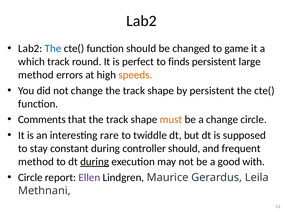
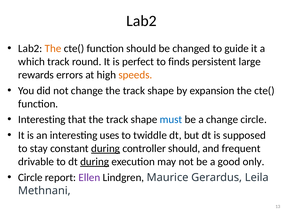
The colour: blue -> orange (53, 49)
game: game -> guide (237, 49)
method: method -> rewards (36, 75)
by persistent: persistent -> expansion (212, 91)
Comments: Comments -> Interesting (42, 120)
must colour: orange -> blue (171, 120)
rare: rare -> uses (110, 135)
during underline: none -> present (106, 149)
method: method -> drivable (36, 162)
with: with -> only (254, 162)
